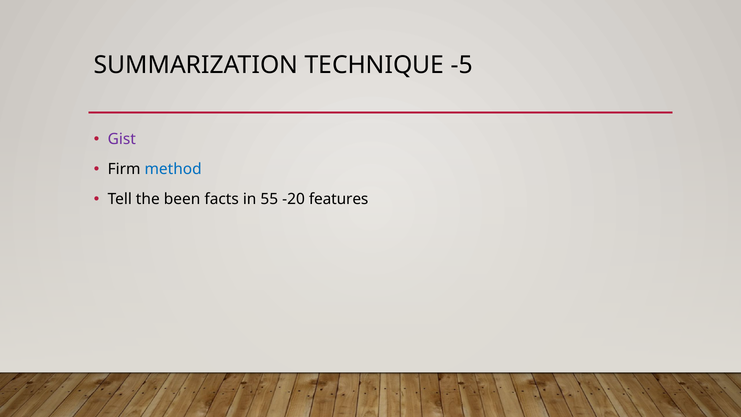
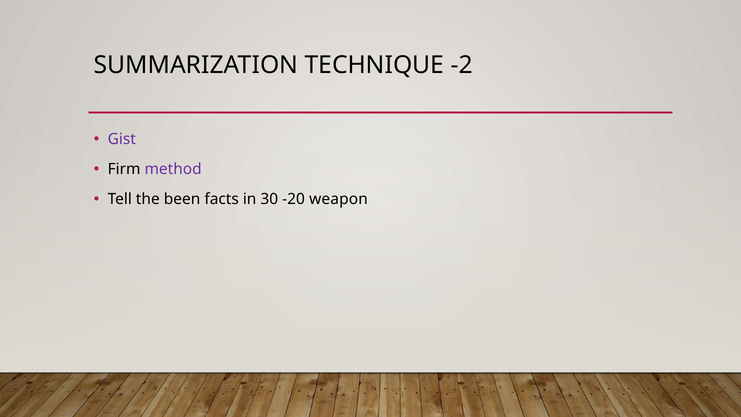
-5: -5 -> -2 (462, 65)
method colour: blue -> purple (173, 169)
55: 55 -> 30 (269, 199)
features: features -> weapon (339, 199)
